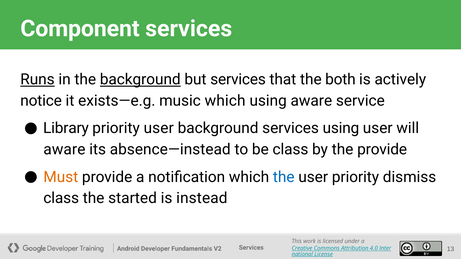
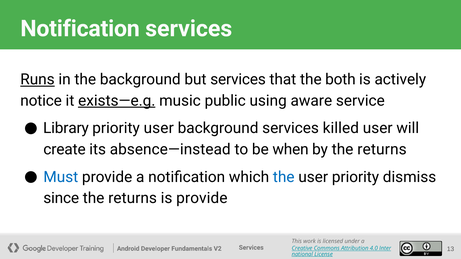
Component: Component -> Notification (80, 29)
background underline: present -> none (140, 80)
exists—e.g underline: none -> present (117, 101)
music which: which -> public (225, 101)
services using: using -> killed (341, 128)
aware: aware -> create (65, 150)
be class: class -> when (291, 150)
by the provide: provide -> returns (382, 150)
Must colour: orange -> blue (61, 177)
class: class -> since (61, 198)
started: started -> returns (133, 198)
is instead: instead -> provide (202, 198)
